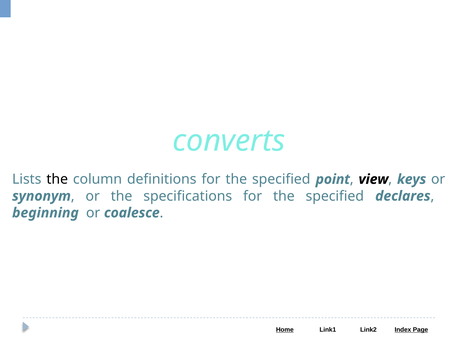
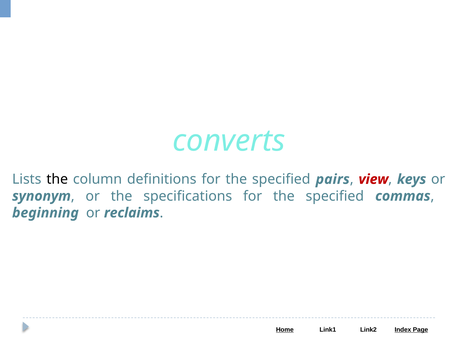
point: point -> pairs (333, 180)
view colour: black -> red (373, 180)
declares: declares -> commas (403, 196)
coalesce: coalesce -> reclaims (132, 213)
